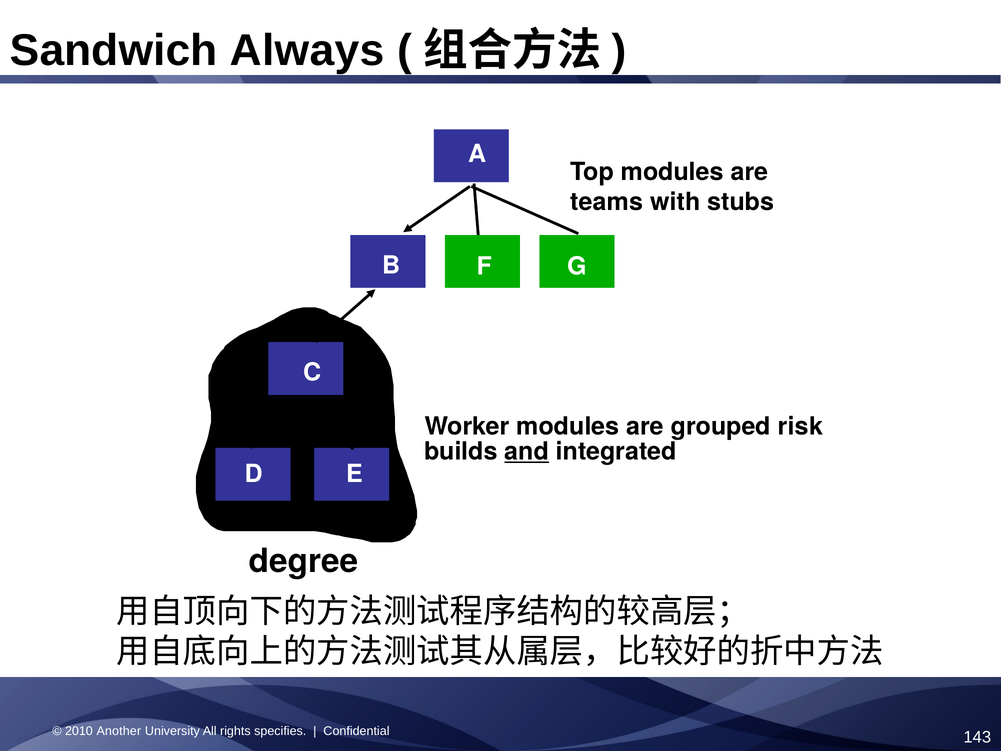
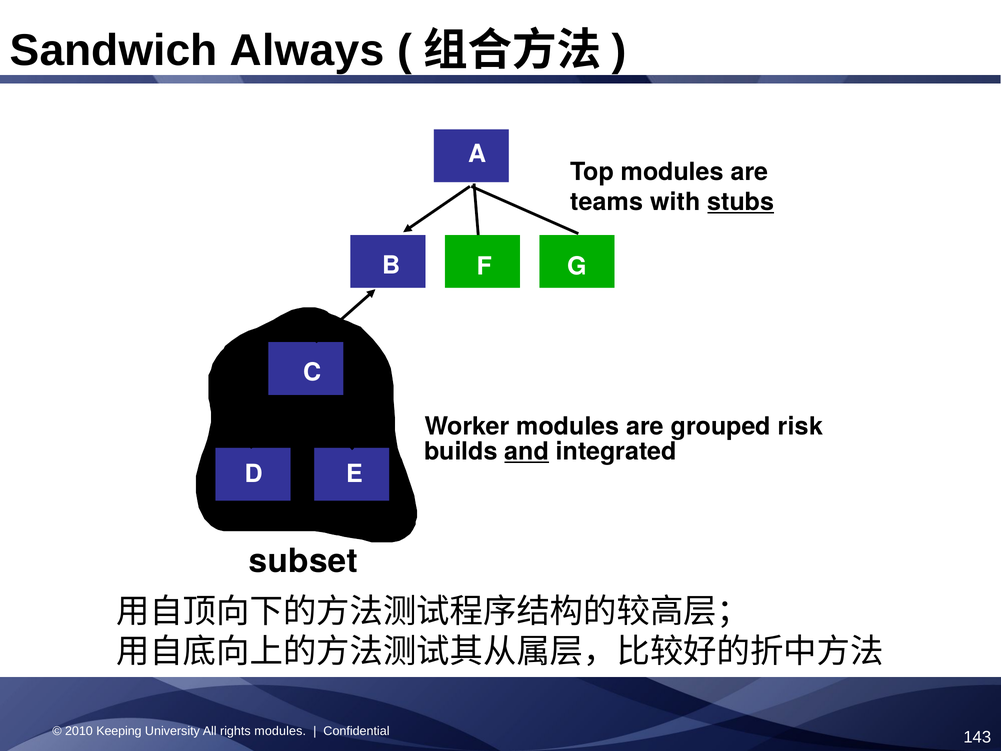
stubs underline: none -> present (741, 202)
degree: degree -> subset (303, 561)
Another: Another -> Keeping (119, 731)
rights specifies: specifies -> modules (280, 731)
